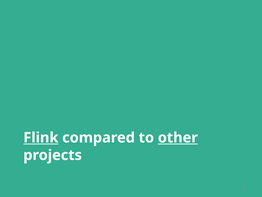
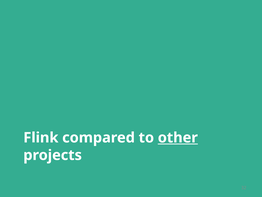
Flink underline: present -> none (41, 137)
